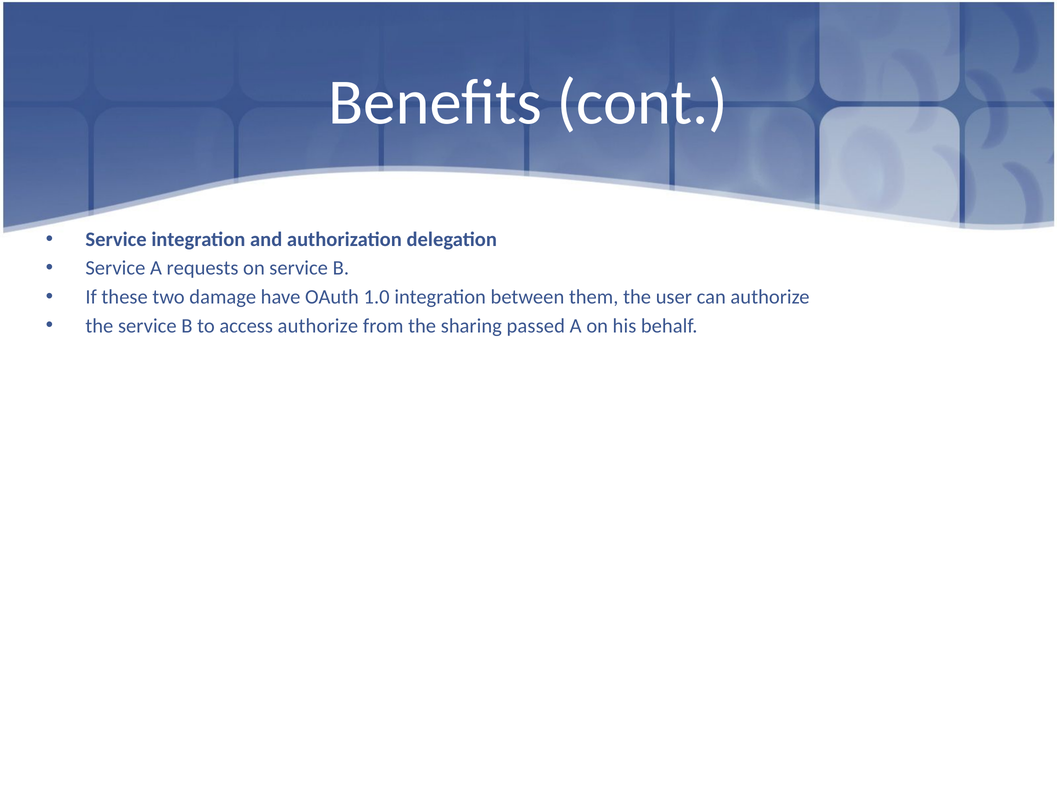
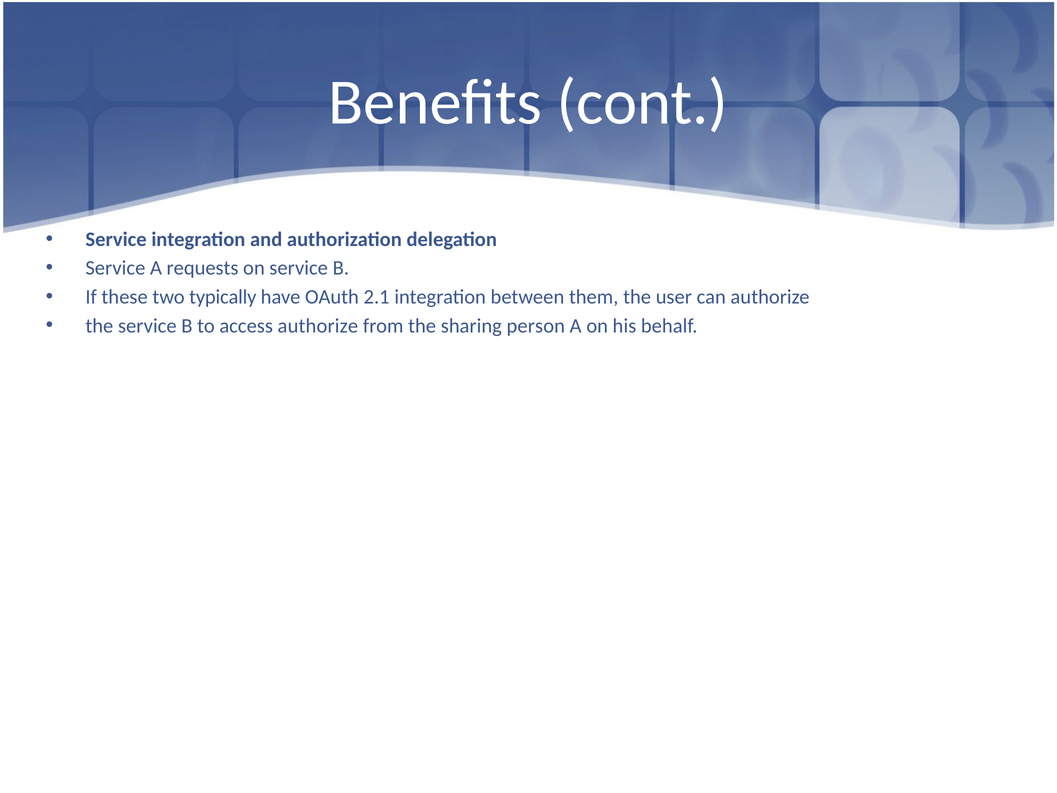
damage: damage -> typically (223, 297)
1.0: 1.0 -> 2.1 (377, 297)
passed: passed -> person (536, 326)
